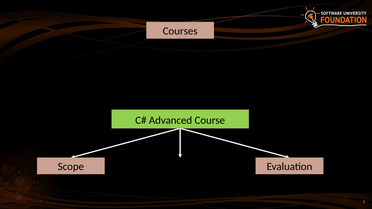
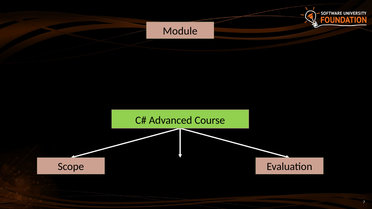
Courses: Courses -> Module (180, 31)
